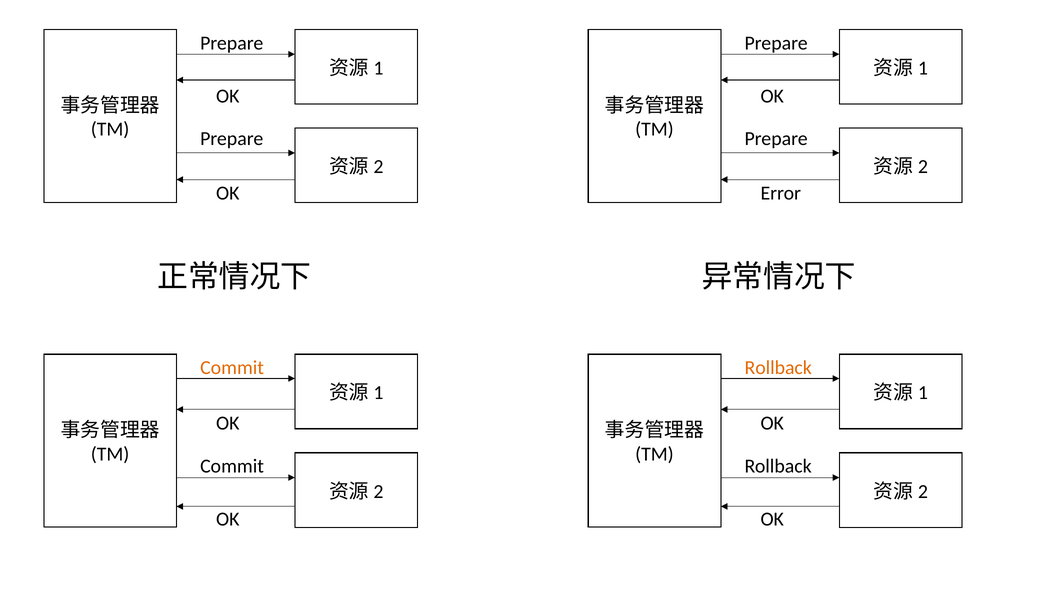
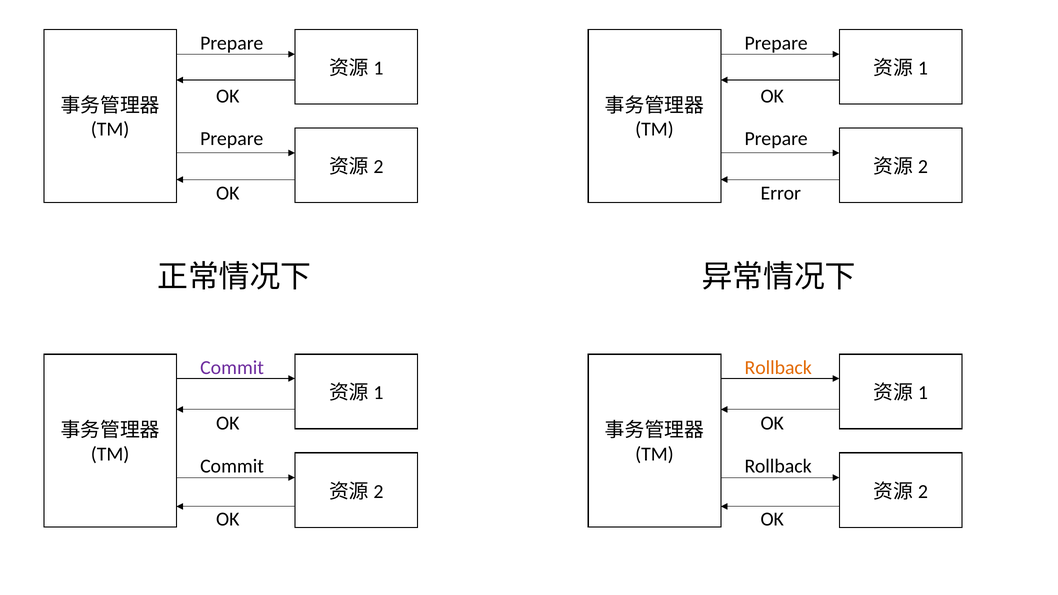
Commit colour: orange -> purple (232, 368)
